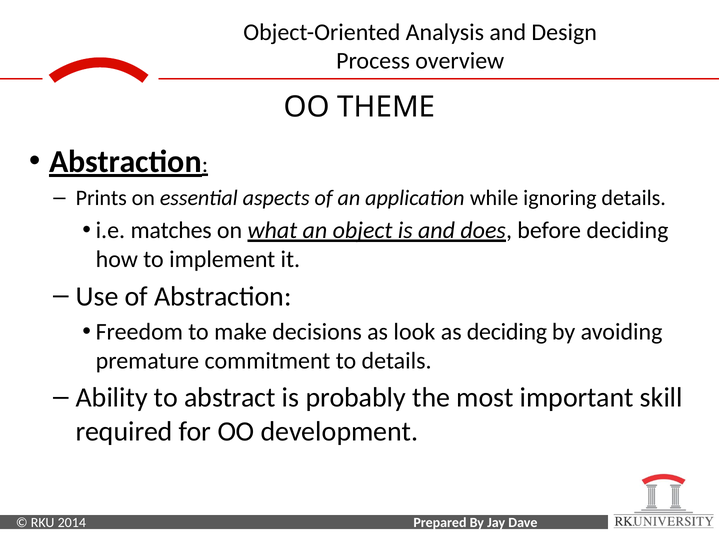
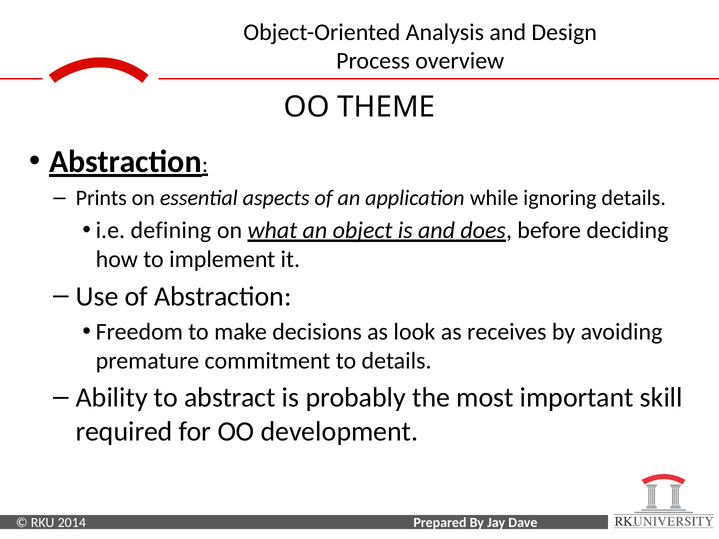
matches: matches -> defining (171, 231)
as deciding: deciding -> receives (507, 332)
